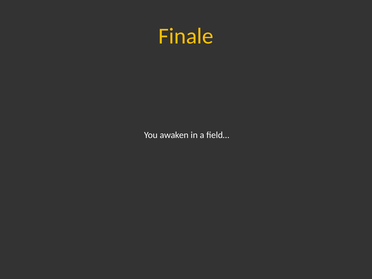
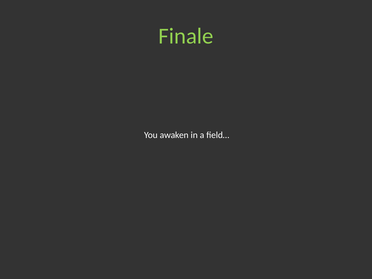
Finale colour: yellow -> light green (186, 36)
